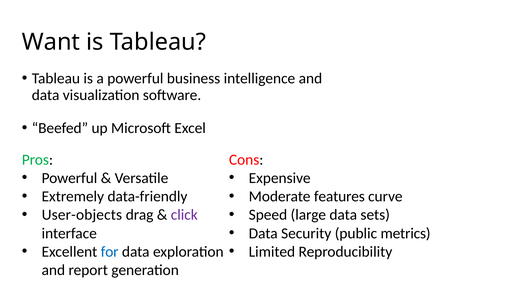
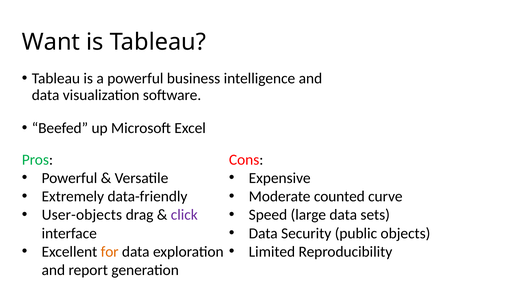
features: features -> counted (339, 197)
metrics: metrics -> objects (405, 234)
for colour: blue -> orange (110, 252)
